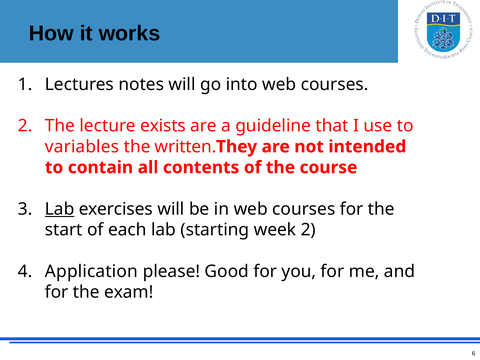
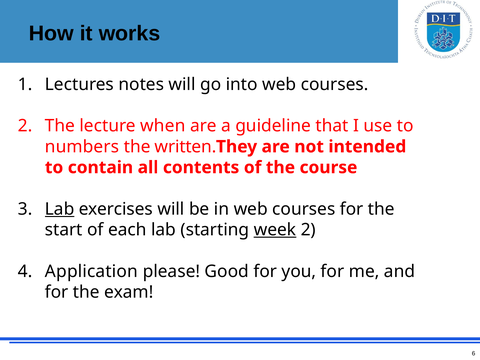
exists: exists -> when (163, 126)
variables: variables -> numbers (82, 147)
week underline: none -> present (275, 230)
